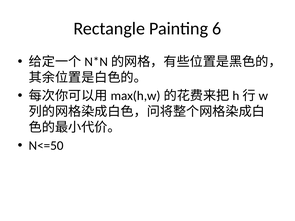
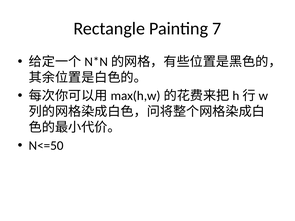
6: 6 -> 7 (217, 29)
